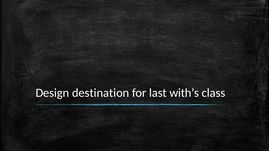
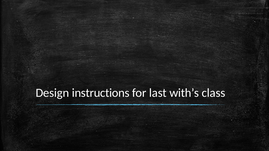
destination: destination -> instructions (101, 93)
